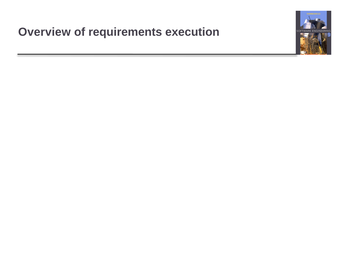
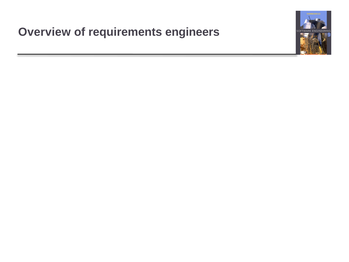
execution: execution -> engineers (192, 32)
